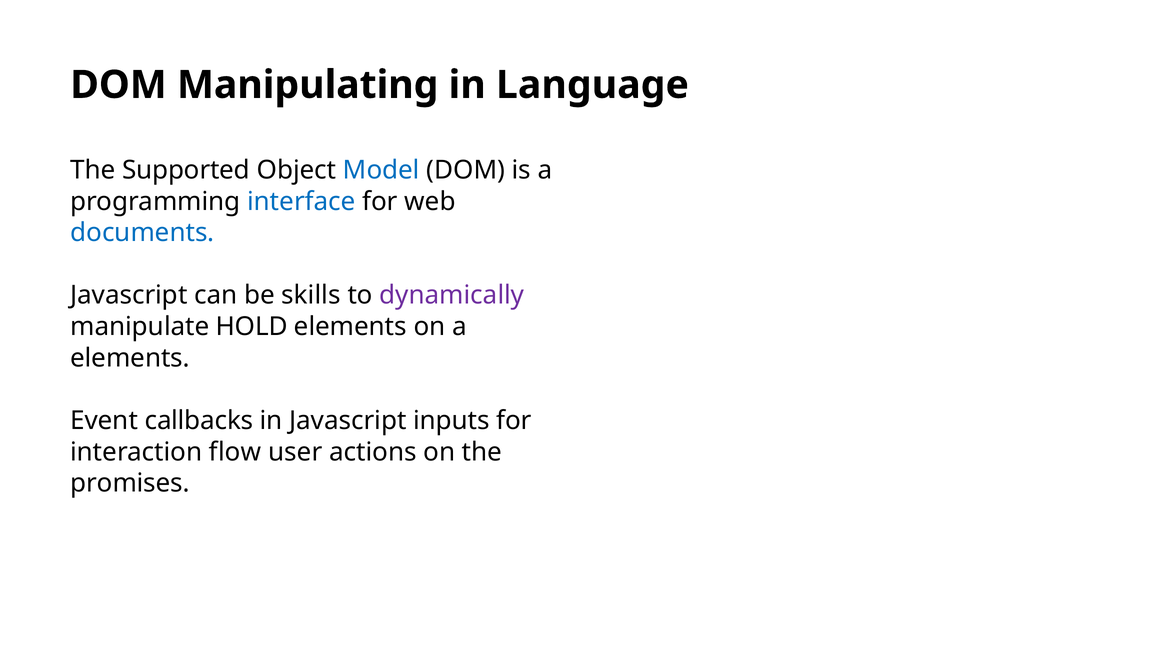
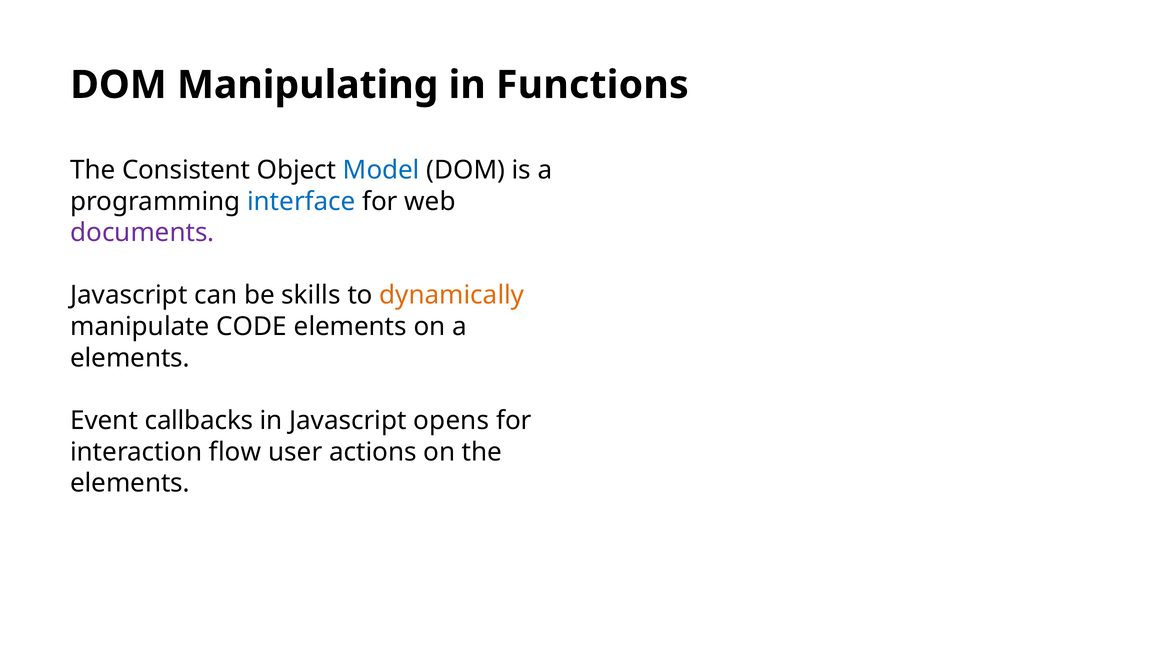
Language: Language -> Functions (592, 85)
Supported: Supported -> Consistent (186, 170)
documents colour: blue -> purple (142, 233)
dynamically colour: purple -> orange (452, 295)
HOLD: HOLD -> CODE (252, 327)
inputs: inputs -> opens (451, 421)
promises: promises -> elements (130, 483)
